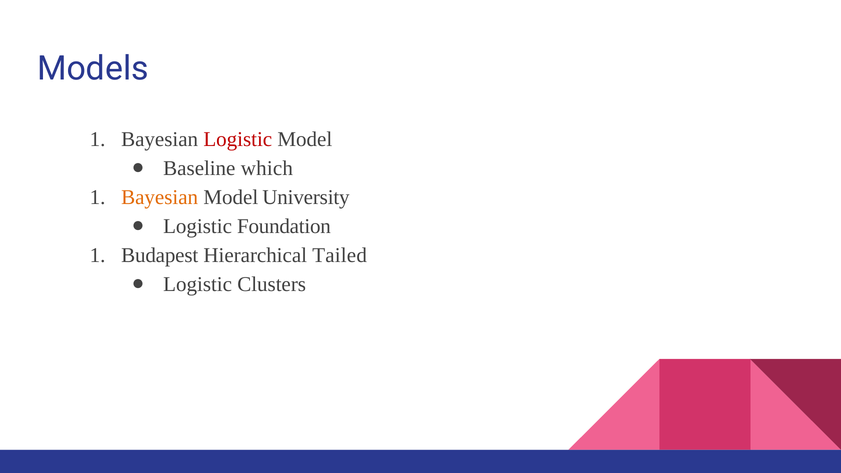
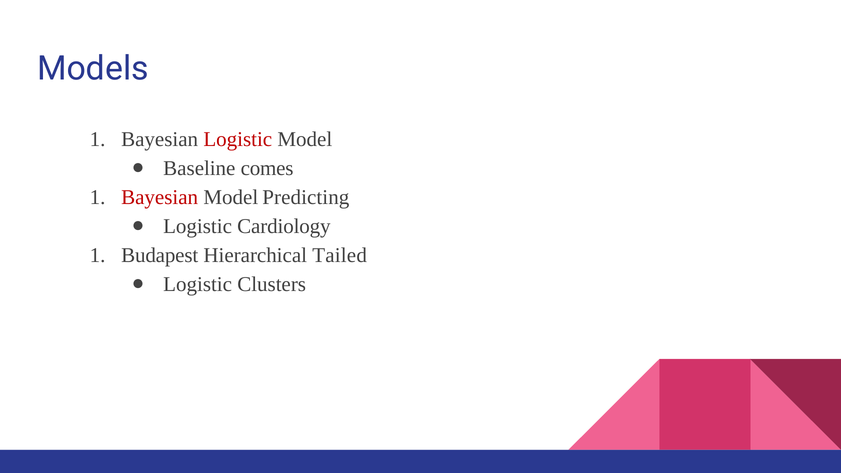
which: which -> comes (267, 168)
Bayesian colour: orange -> red (160, 197)
University: University -> Predicting (306, 197)
Foundation: Foundation -> Cardiology (284, 226)
